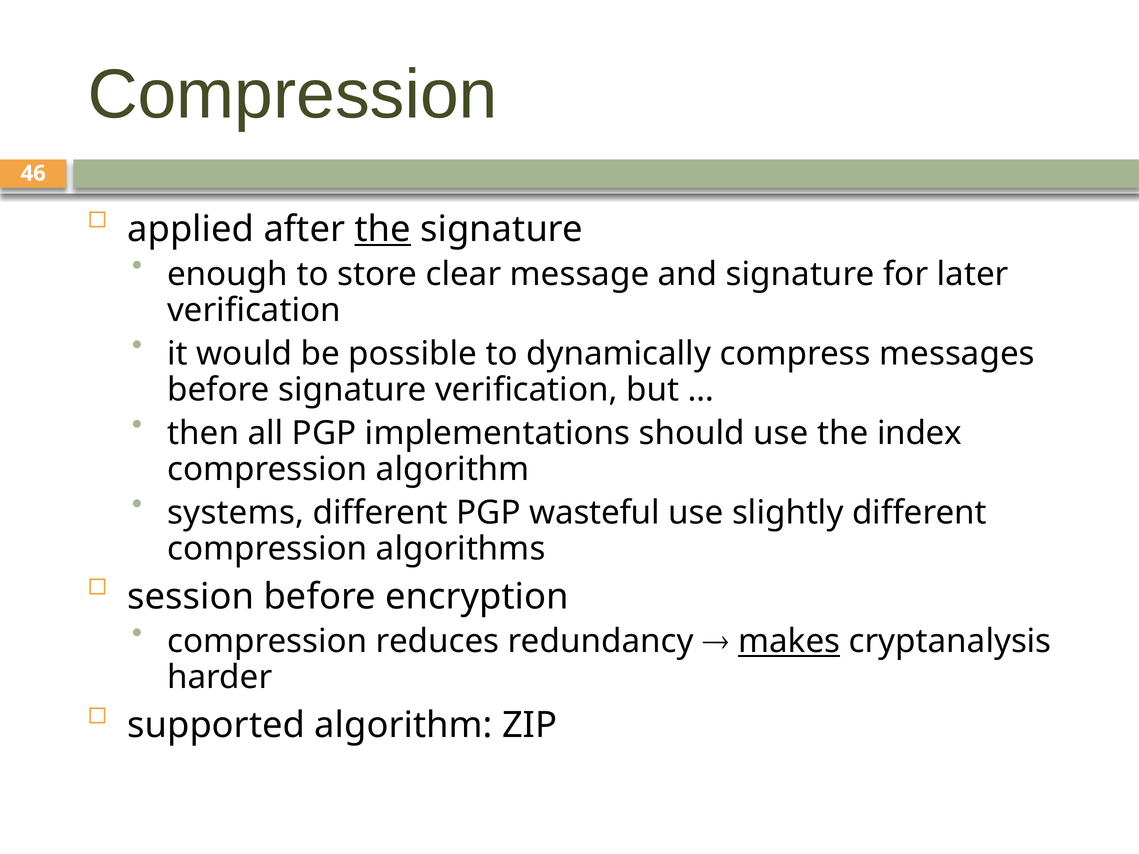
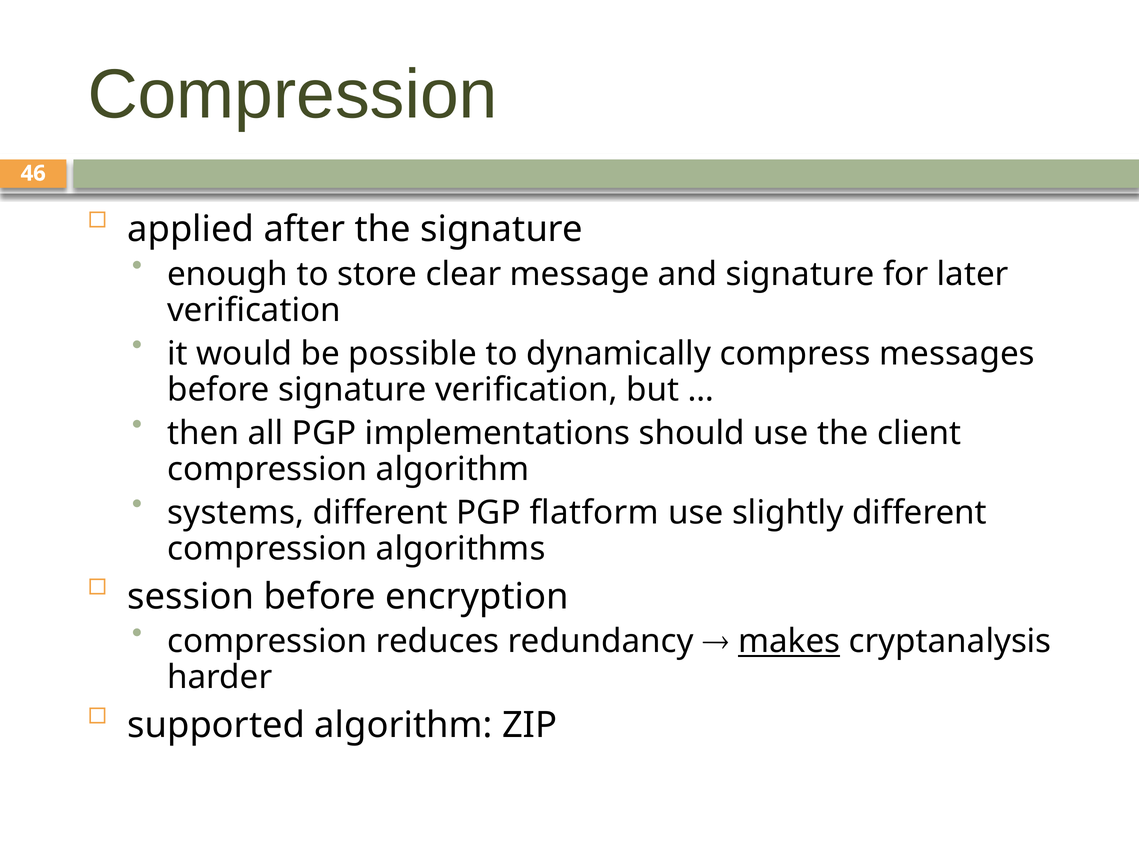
the underline: present -> none (383, 229)
index: index -> client (919, 433)
wasteful: wasteful -> flatform (594, 513)
